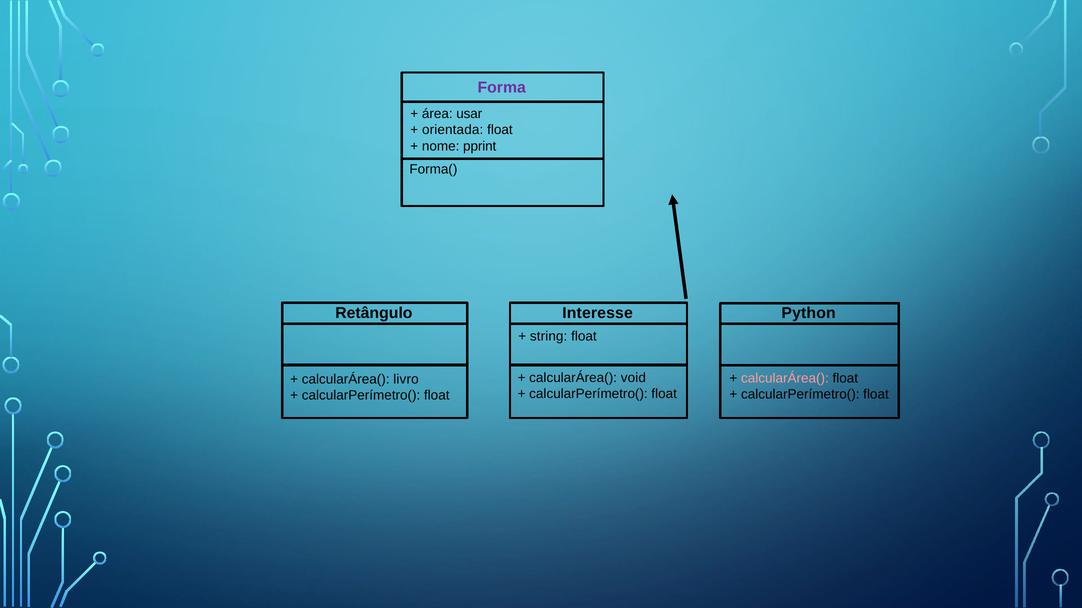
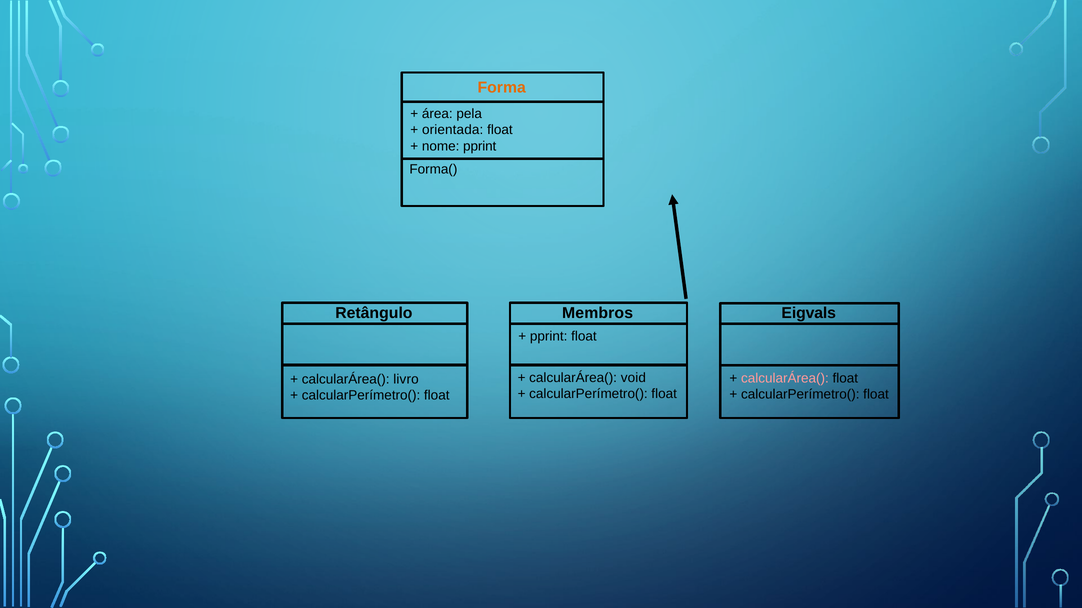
Forma colour: purple -> orange (502, 88)
usar: usar -> pela (469, 114)
Interesse: Interesse -> Membros (598, 313)
Python: Python -> Eigvals (809, 314)
string: string -> pprint (549, 336)
